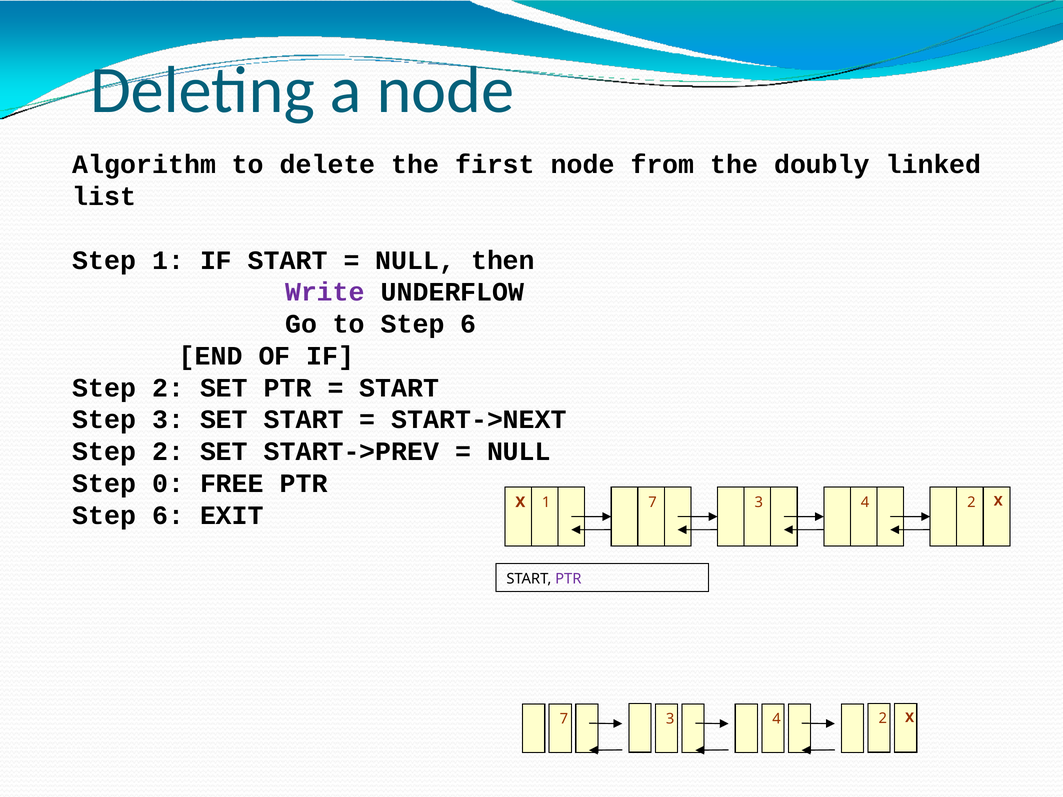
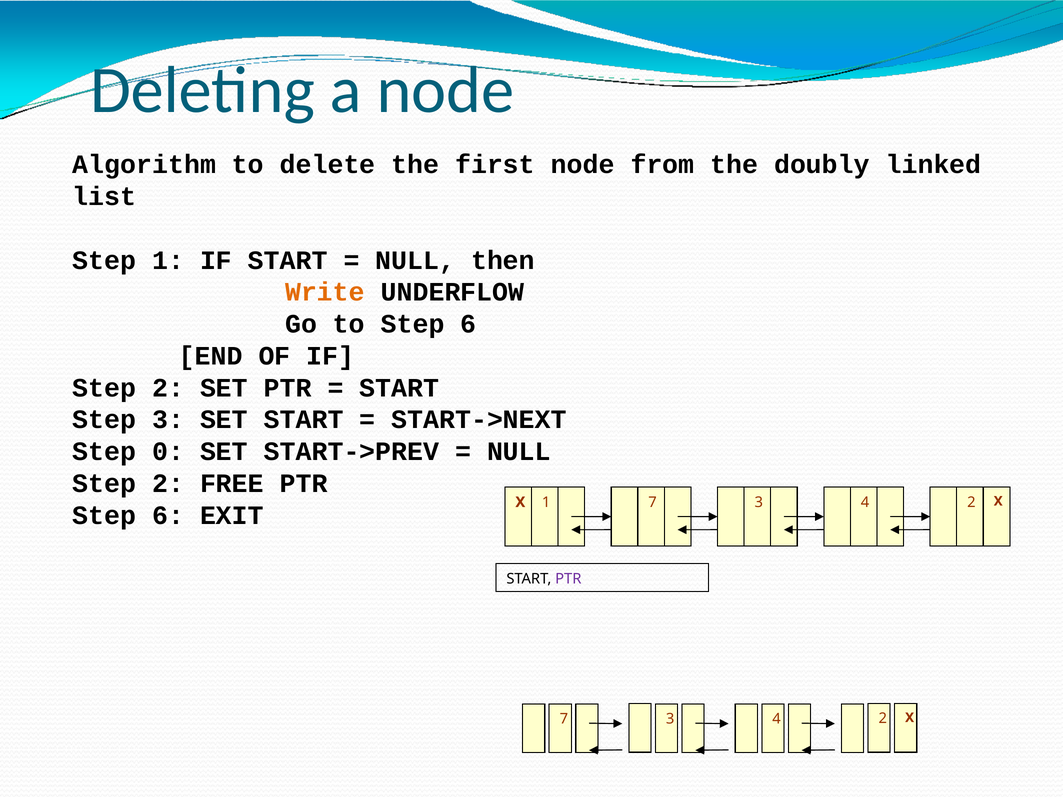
Write colour: purple -> orange (325, 292)
2: 2 -> 0 (168, 452)
0: 0 -> 2 (168, 484)
